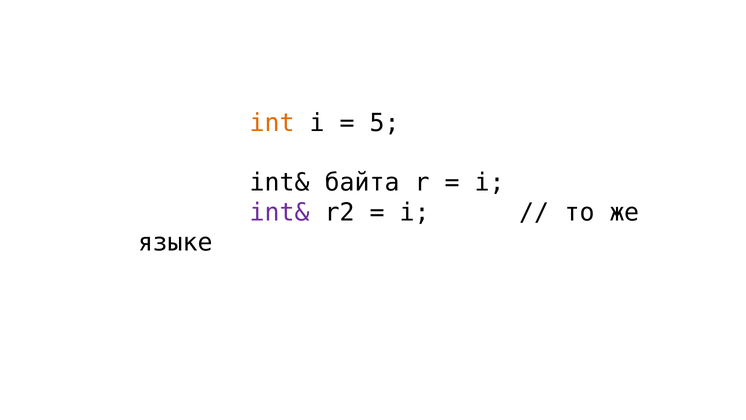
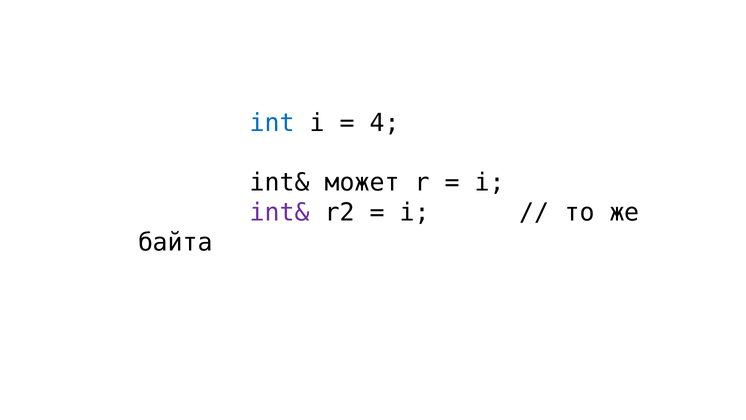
int colour: orange -> blue (272, 123)
5: 5 -> 4 (385, 123)
байта: байта -> может (362, 183)
языке: языке -> байта (175, 242)
